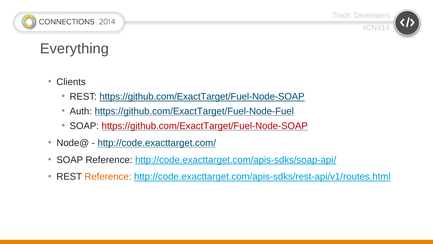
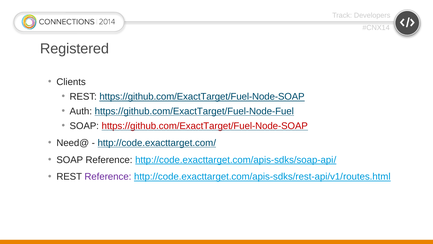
Everything: Everything -> Registered (74, 49)
Node@: Node@ -> Need@ (73, 143)
Reference colour: orange -> purple (108, 176)
